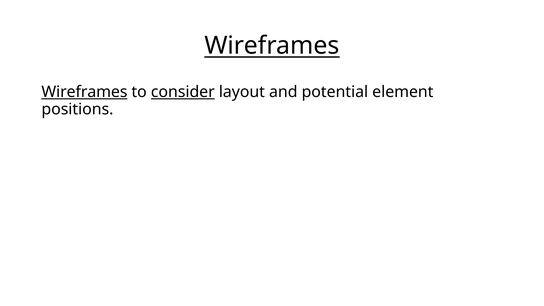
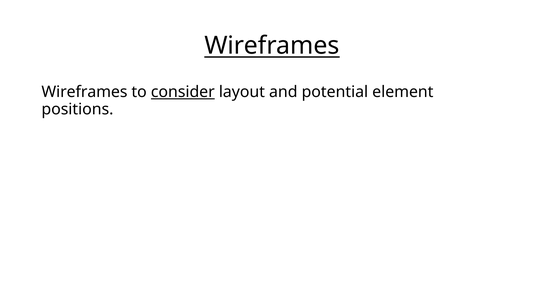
Wireframes underline: present -> none (84, 92)
